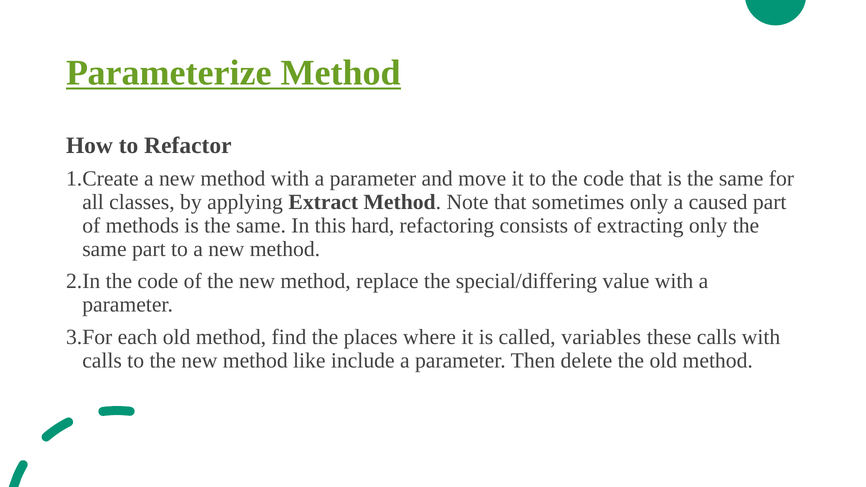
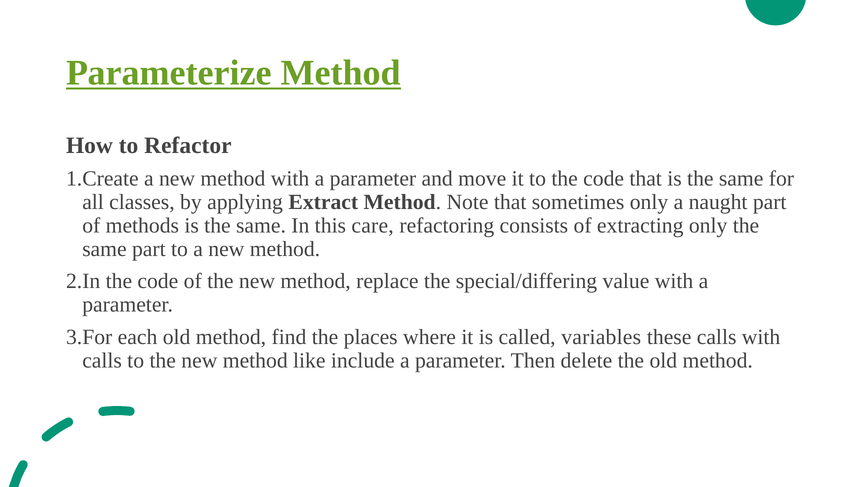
caused: caused -> naught (718, 202)
hard: hard -> care (373, 226)
